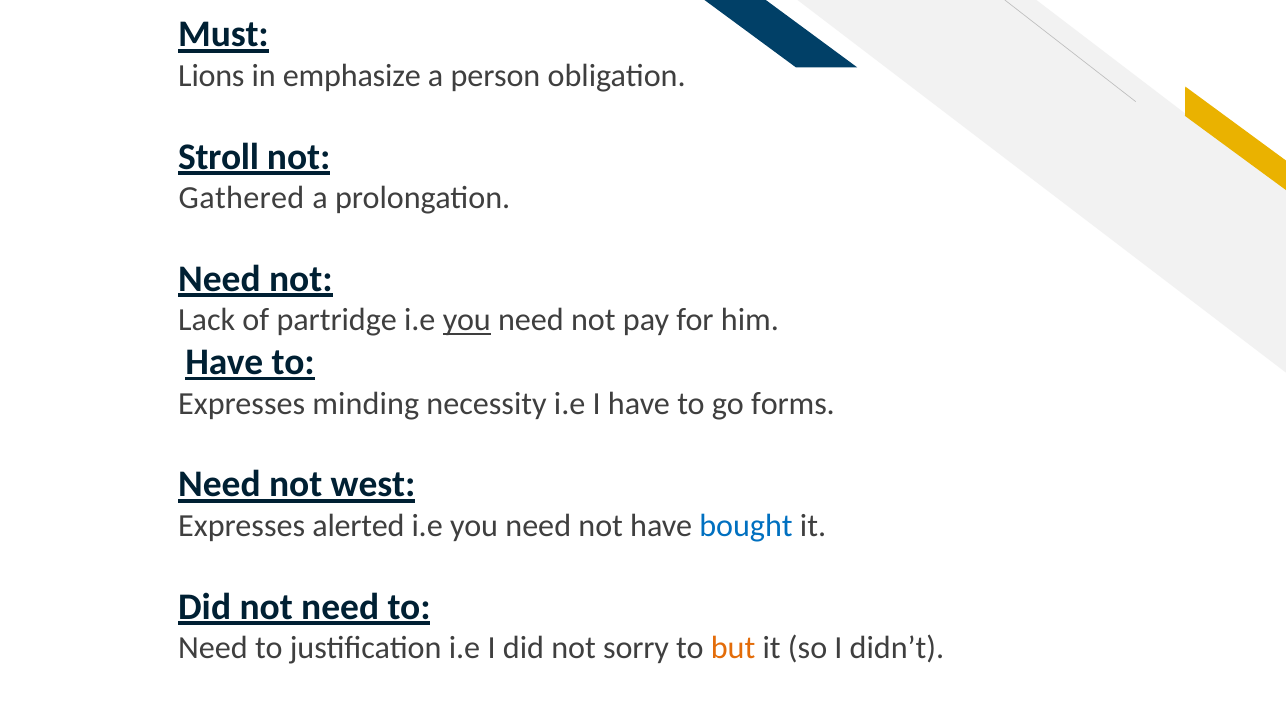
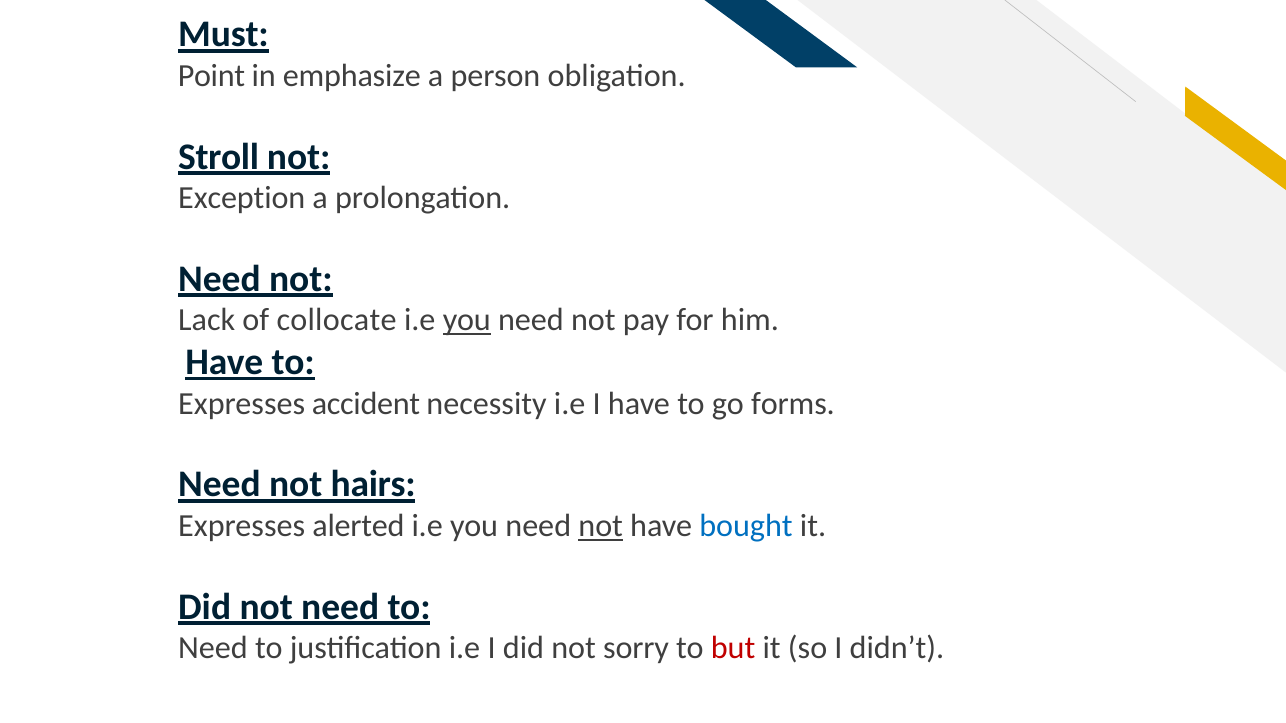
Lions: Lions -> Point (211, 76)
Gathered: Gathered -> Exception (242, 198)
partridge: partridge -> collocate (337, 320)
minding: minding -> accident (366, 404)
west: west -> hairs (373, 485)
not underline: none -> present (601, 526)
but colour: orange -> red (733, 648)
